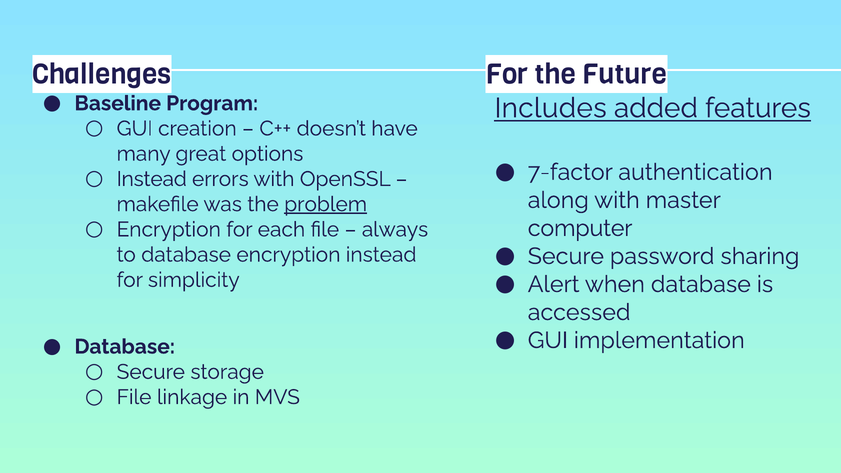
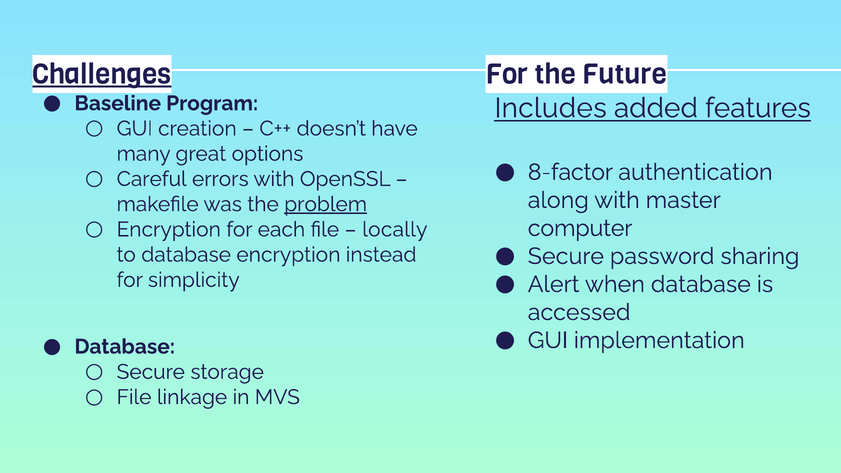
Challenges underline: none -> present (102, 74)
7-factor: 7-factor -> 8-factor (570, 172)
Instead: Instead -> Careful (152, 179)
always: always -> locally (395, 230)
